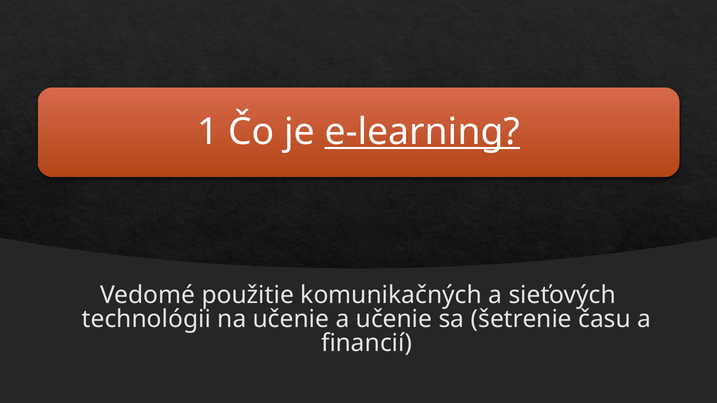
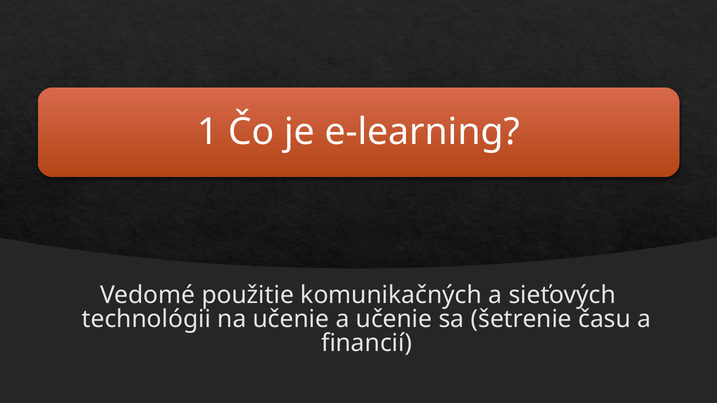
e-learning underline: present -> none (422, 132)
